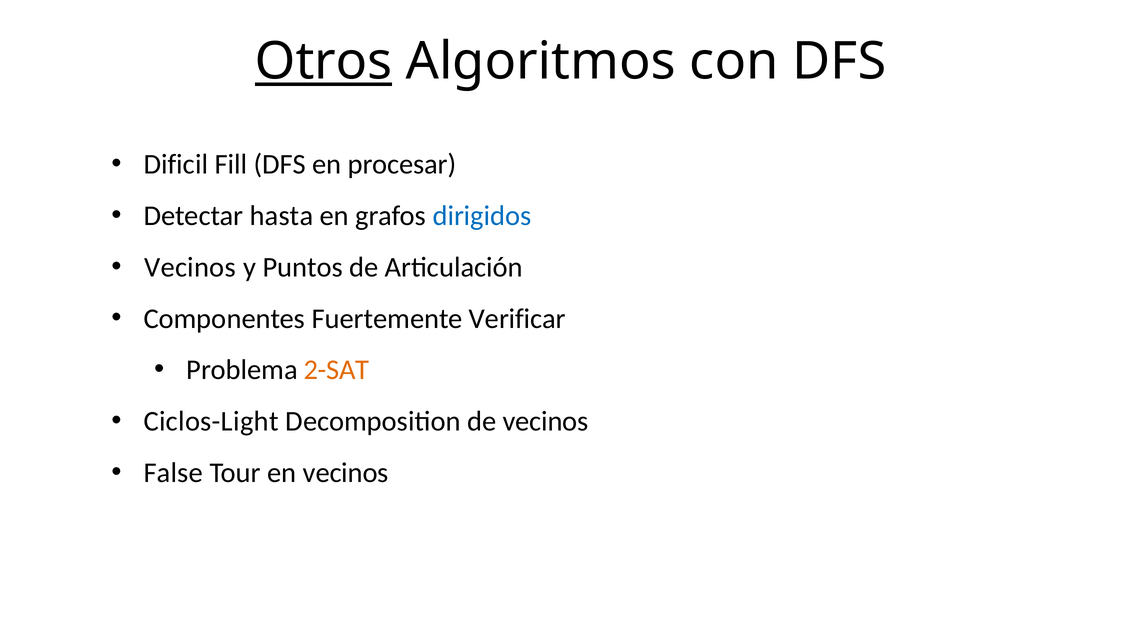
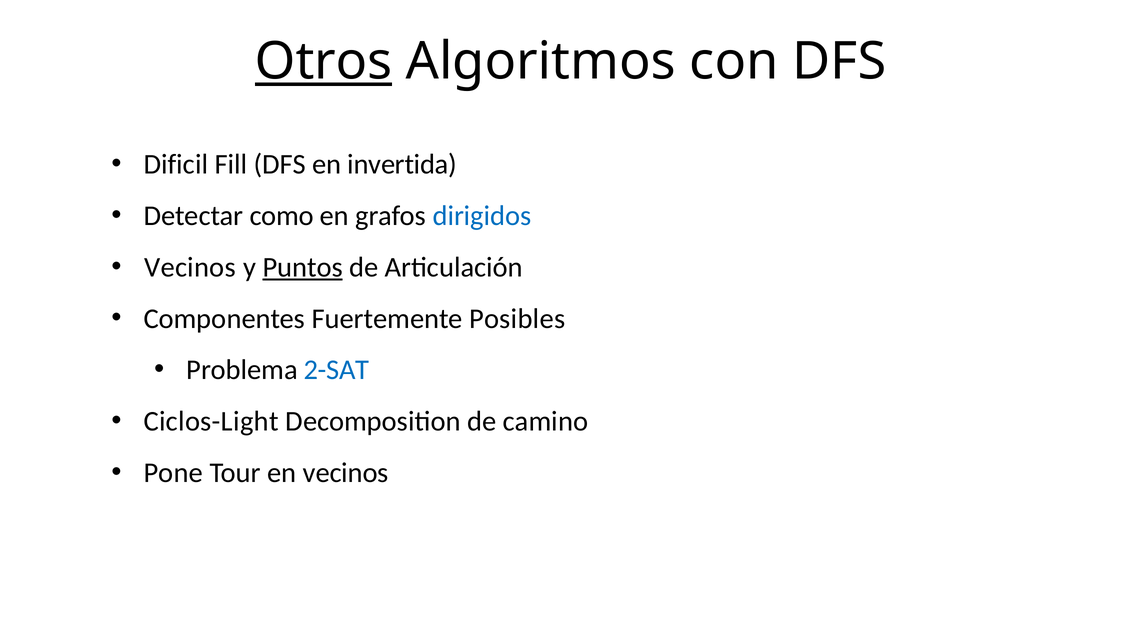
procesar: procesar -> invertida (402, 165)
hasta: hasta -> como (282, 216)
Puntos underline: none -> present (303, 267)
Verificar: Verificar -> Posibles (517, 319)
2-SAT colour: orange -> blue (337, 370)
de vecinos: vecinos -> camino (545, 422)
False: False -> Pone (173, 473)
